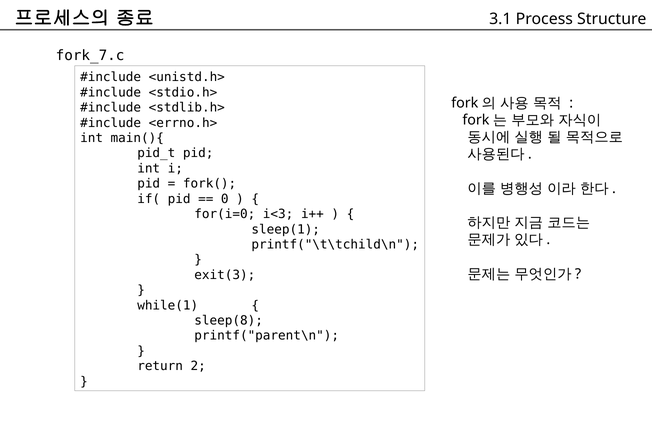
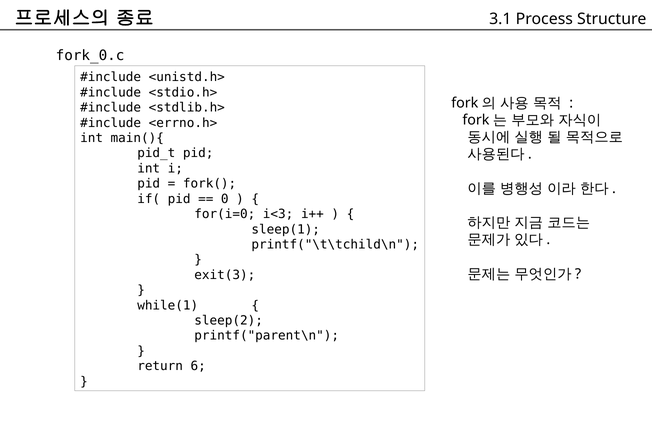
fork_7.c: fork_7.c -> fork_0.c (90, 56)
sleep(8: sleep(8 -> sleep(2 (229, 321)
2: 2 -> 6 (198, 366)
